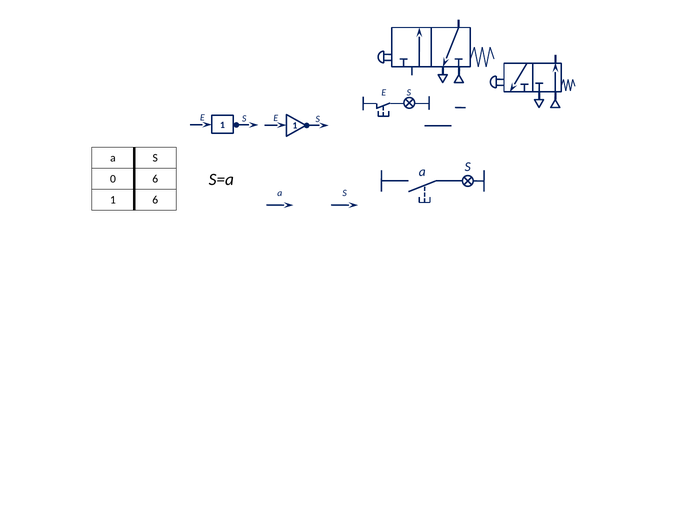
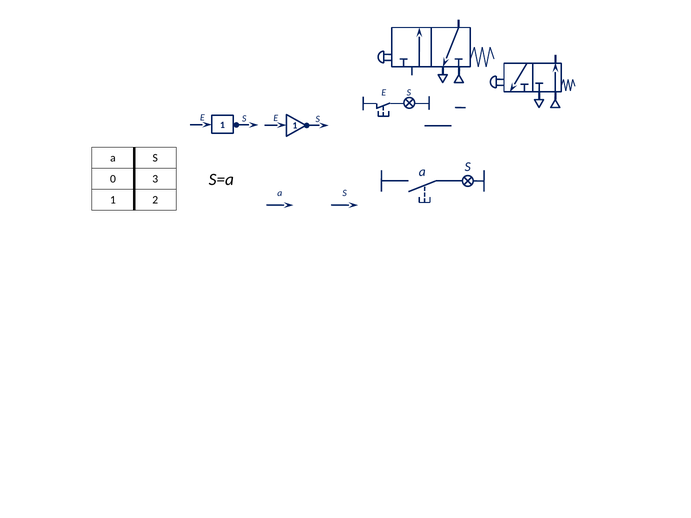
0 6: 6 -> 3 (155, 179)
1 6: 6 -> 2 (155, 200)
